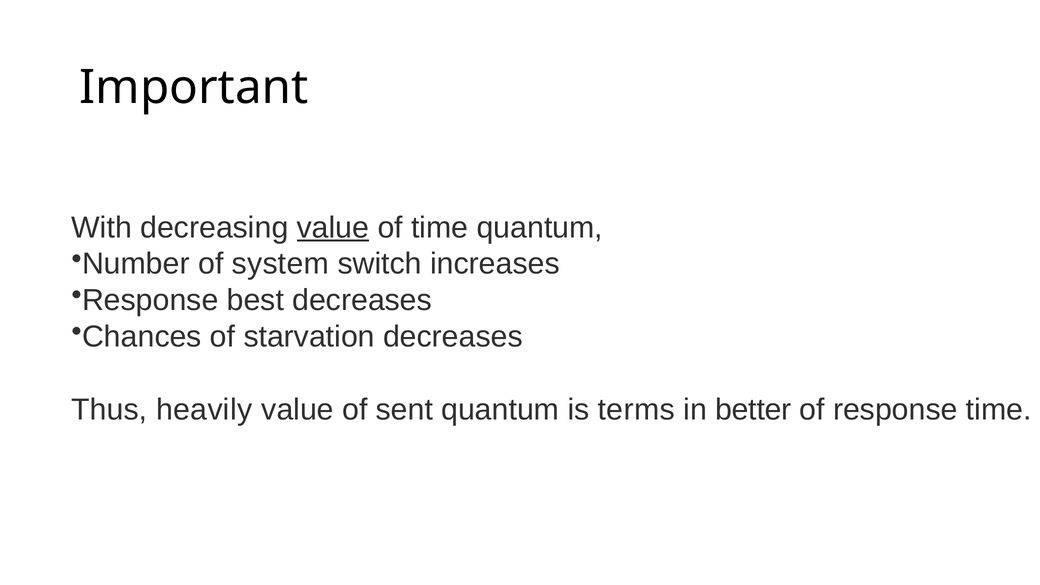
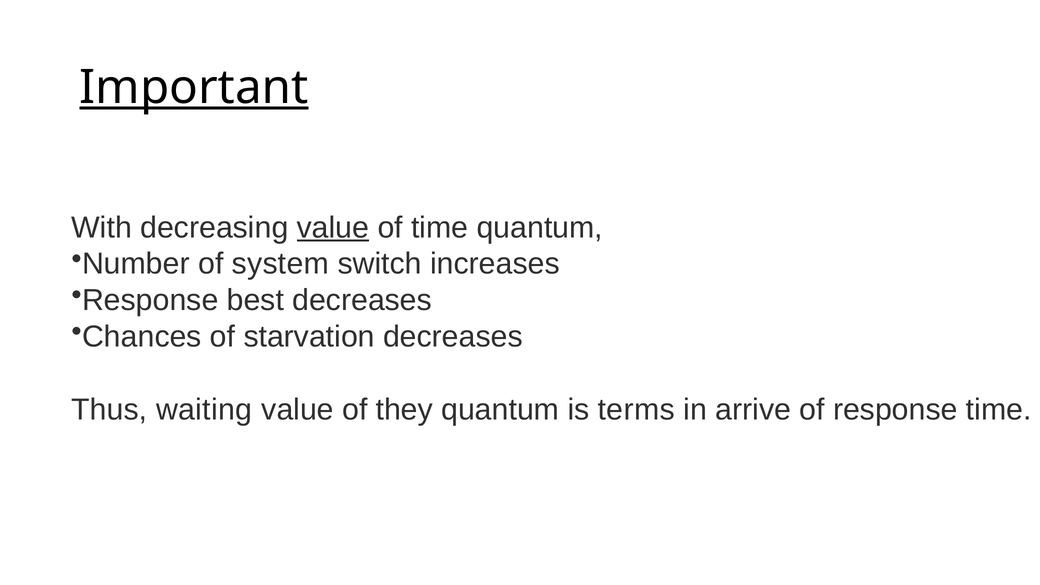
Important underline: none -> present (194, 87)
heavily: heavily -> waiting (204, 410)
sent: sent -> they (404, 410)
better: better -> arrive (753, 410)
